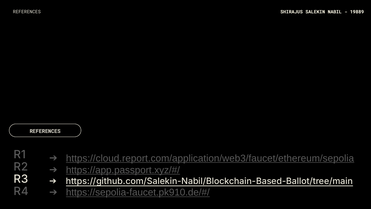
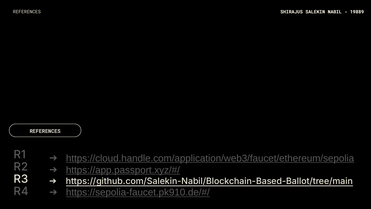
https://cloud.report.com/application/web3/faucet/ethereum/sepolia: https://cloud.report.com/application/web3/faucet/ethereum/sepolia -> https://cloud.handle.com/application/web3/faucet/ethereum/sepolia (210, 158)
